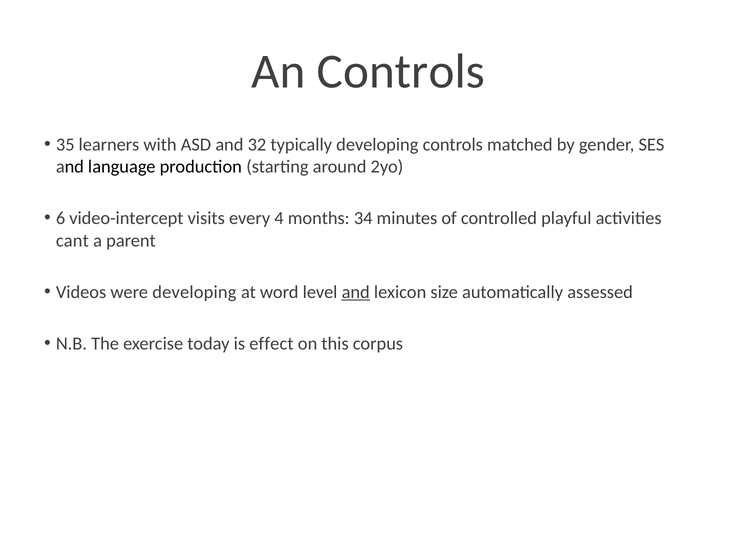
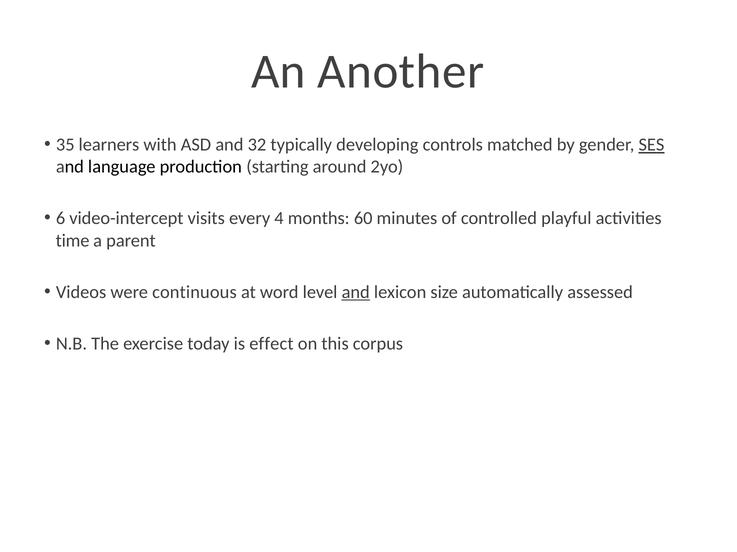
An Controls: Controls -> Another (401, 72)
SES underline: none -> present (651, 145)
34: 34 -> 60 (363, 219)
cant: cant -> time (73, 241)
were developing: developing -> continuous (194, 292)
